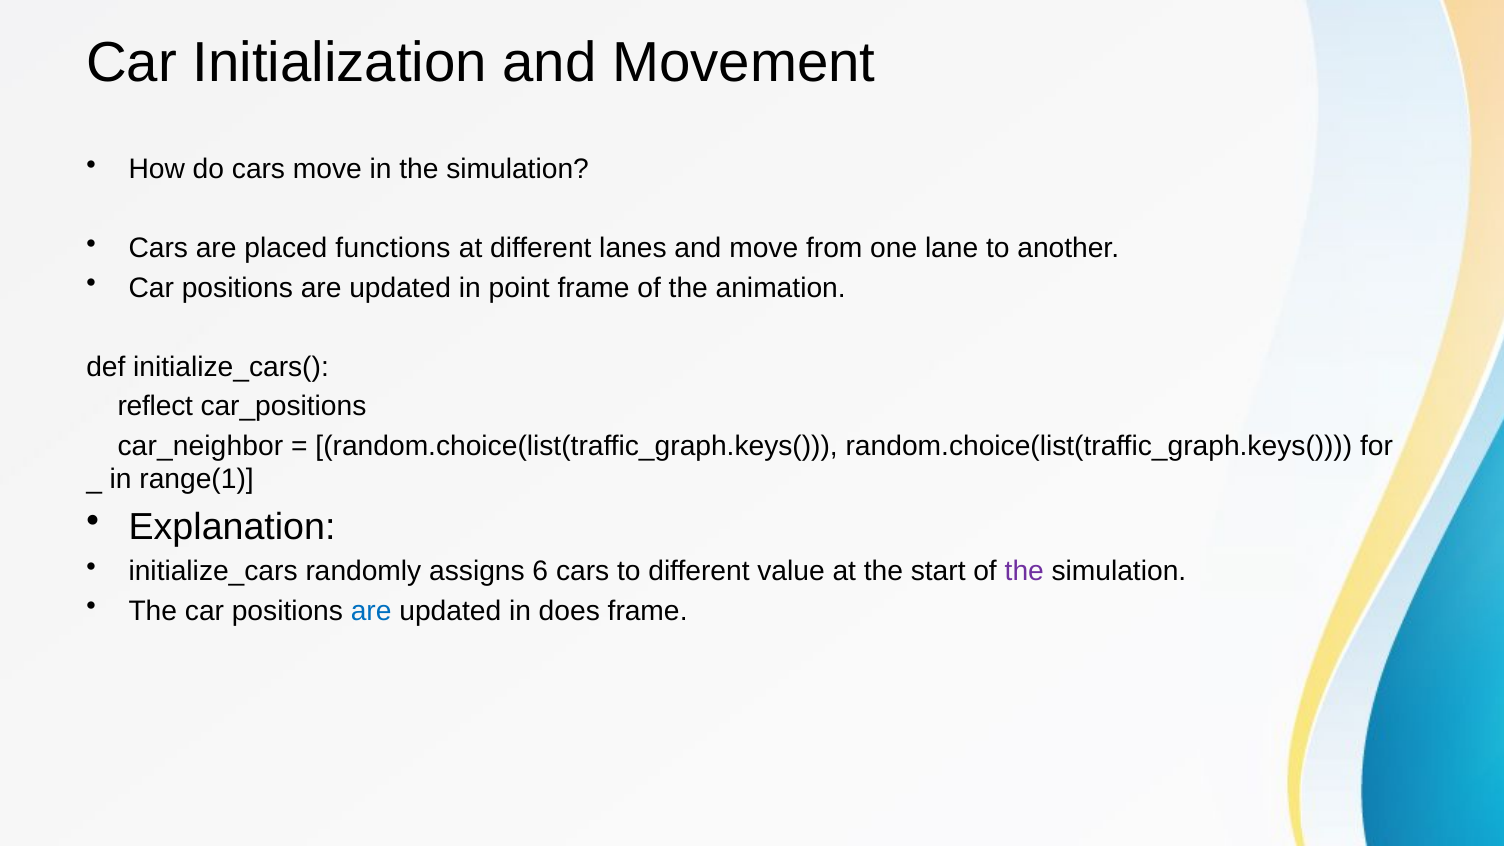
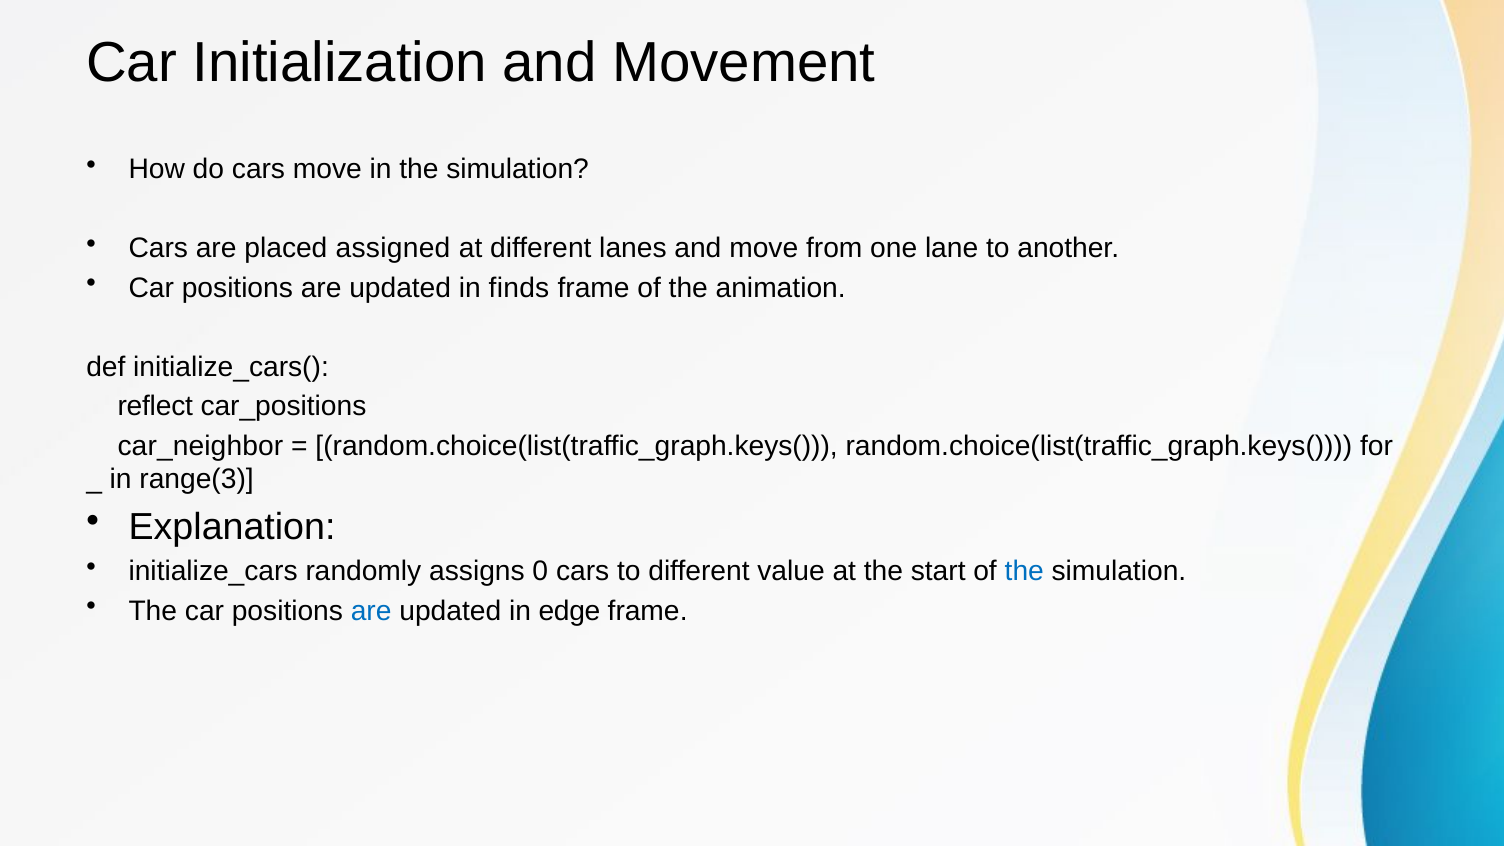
functions: functions -> assigned (393, 248)
point: point -> finds (519, 288)
range(1: range(1 -> range(3 (197, 480)
6: 6 -> 0 (540, 572)
the colour: purple -> blue (1024, 572)
does: does -> edge (569, 611)
